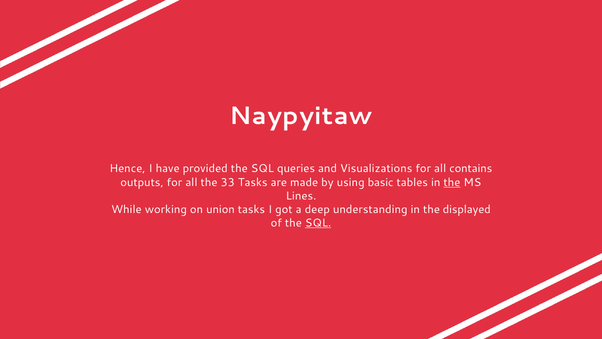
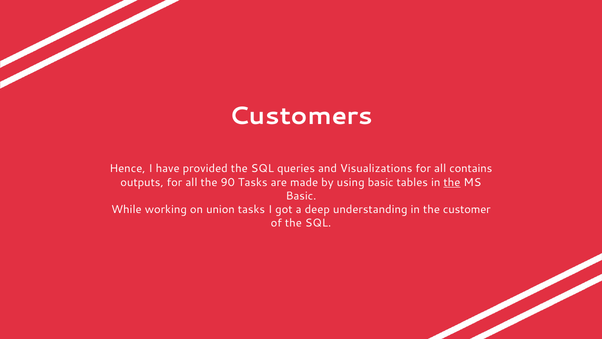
Naypyitaw: Naypyitaw -> Customers (301, 116)
33: 33 -> 90 (228, 182)
Lines: Lines -> Basic (301, 196)
displayed: displayed -> customer (467, 209)
SQL underline: present -> none (318, 223)
